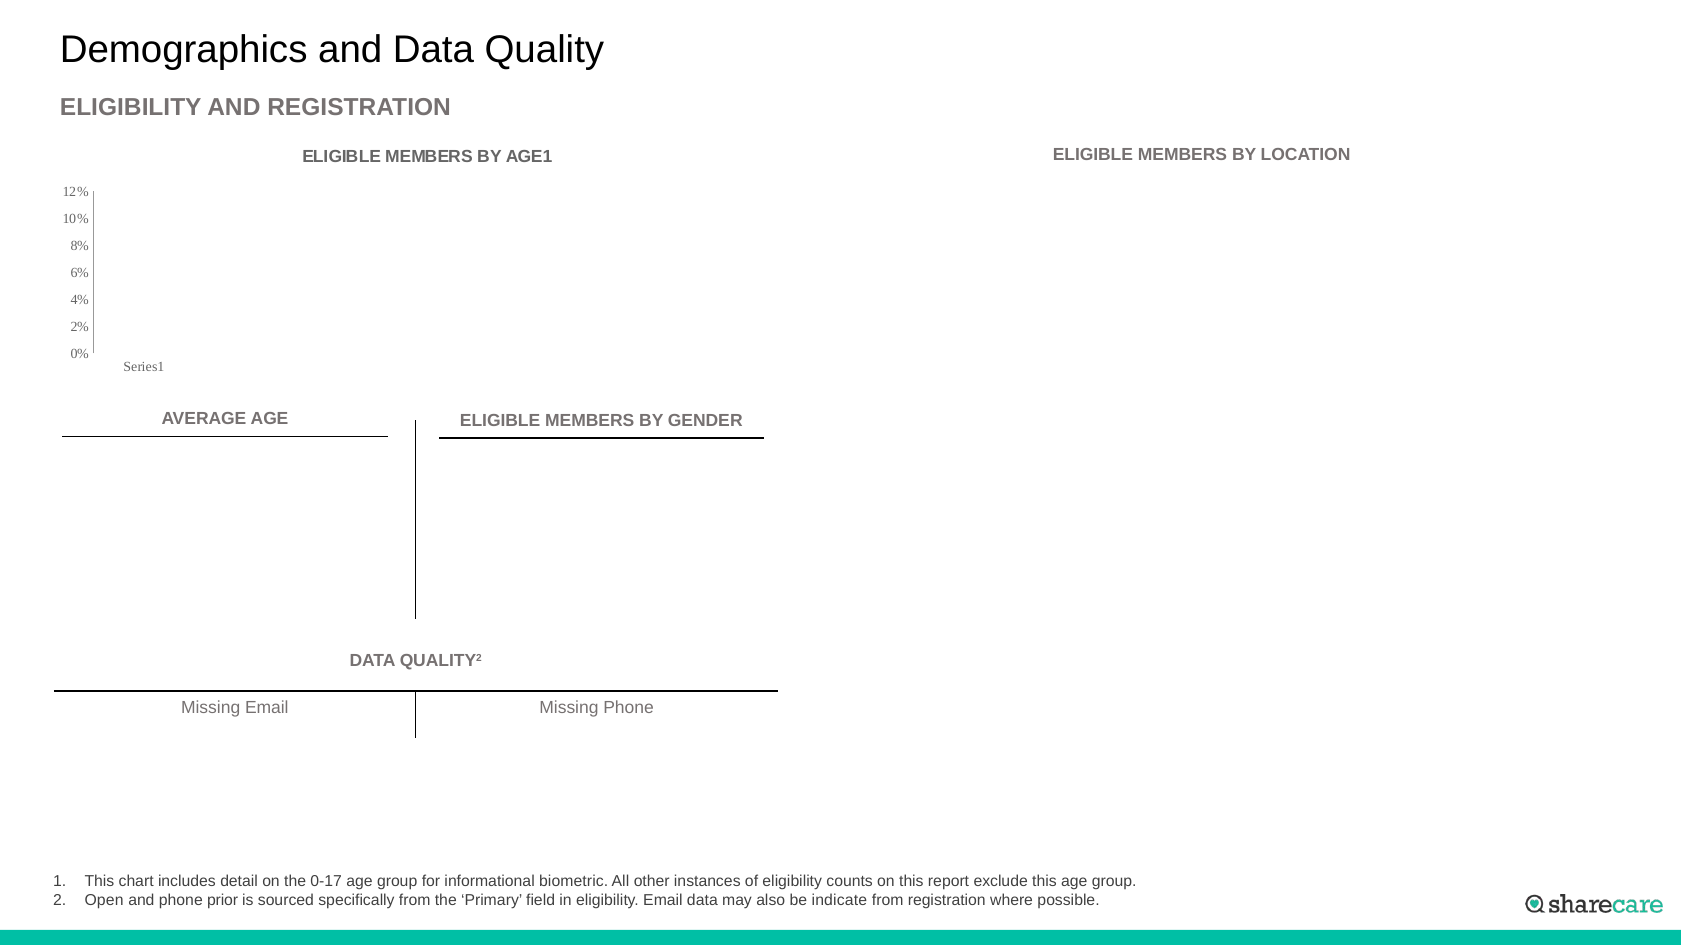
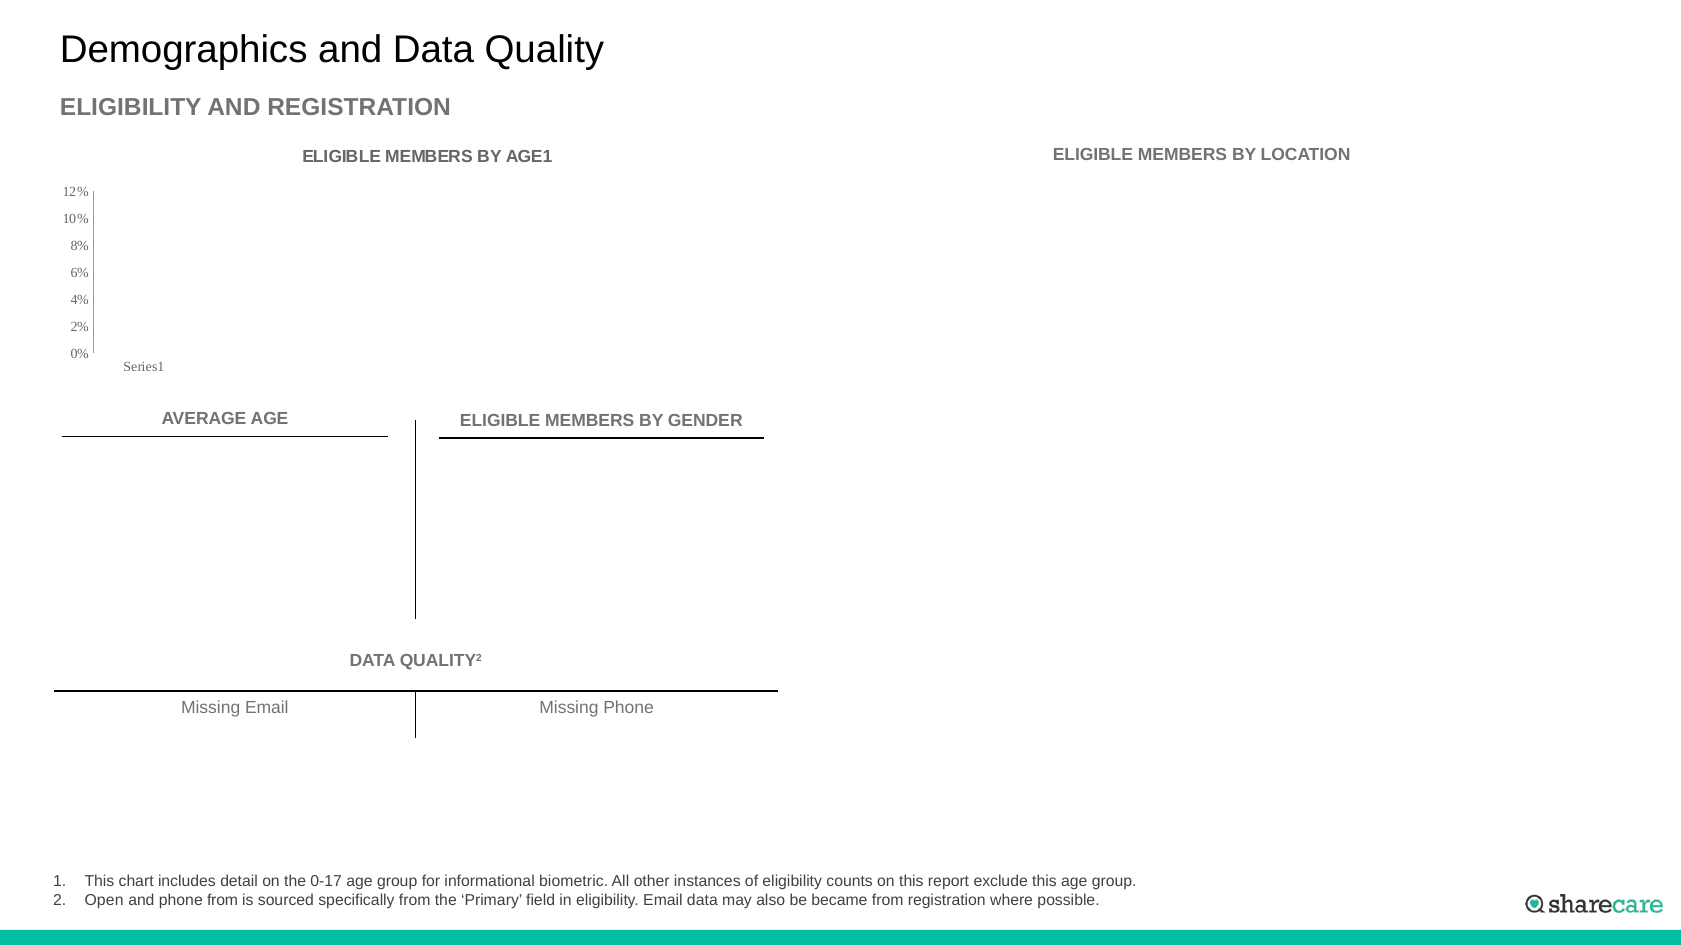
phone prior: prior -> from (223, 901)
indicate: indicate -> became (839, 901)
